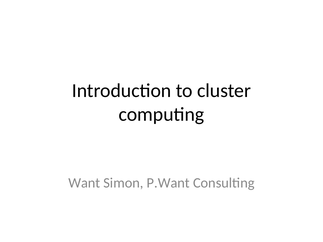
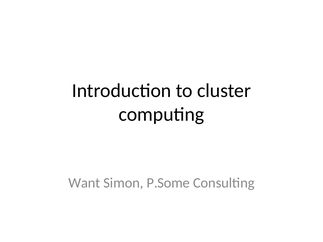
P.Want: P.Want -> P.Some (168, 183)
